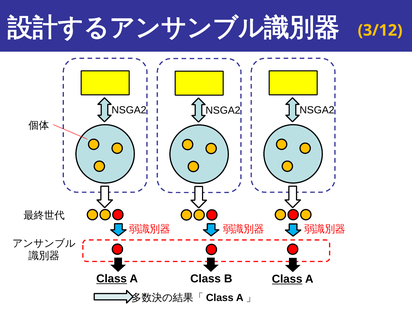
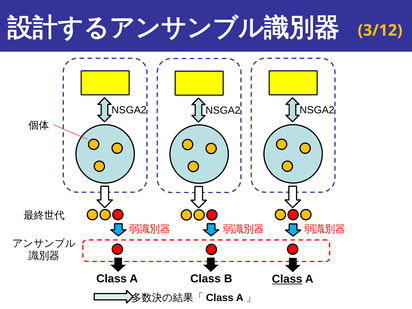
Class underline: present -> none (112, 279)
